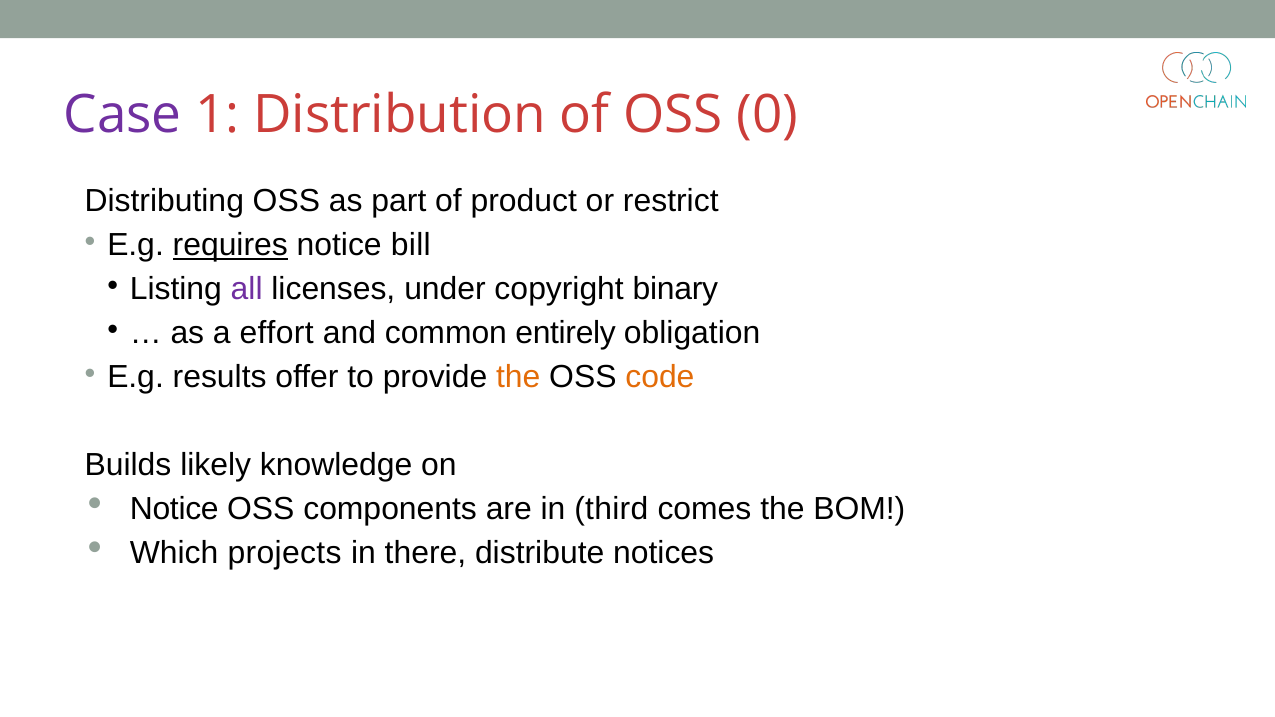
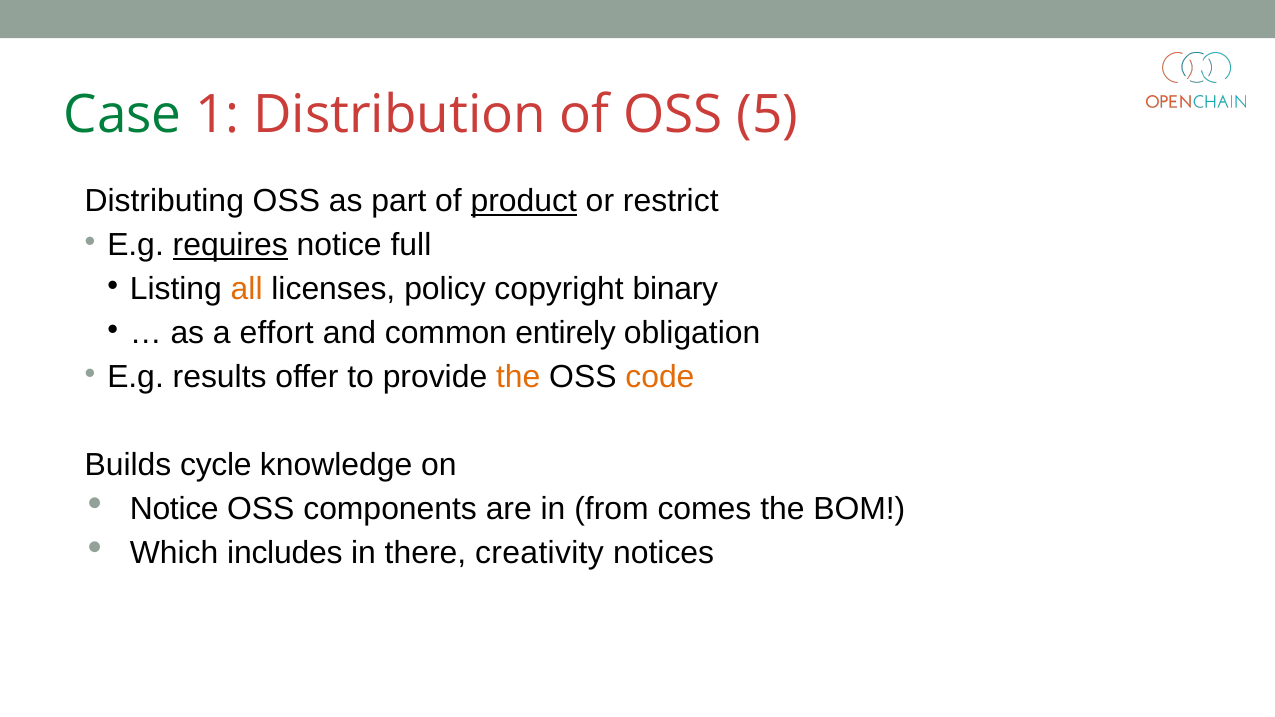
Case colour: purple -> green (123, 115)
0: 0 -> 5 (767, 115)
product underline: none -> present (524, 201)
bill: bill -> full (411, 245)
all colour: purple -> orange (247, 289)
under: under -> policy (445, 289)
likely: likely -> cycle (216, 465)
third: third -> from (611, 509)
projects: projects -> includes (285, 553)
distribute: distribute -> creativity (540, 553)
